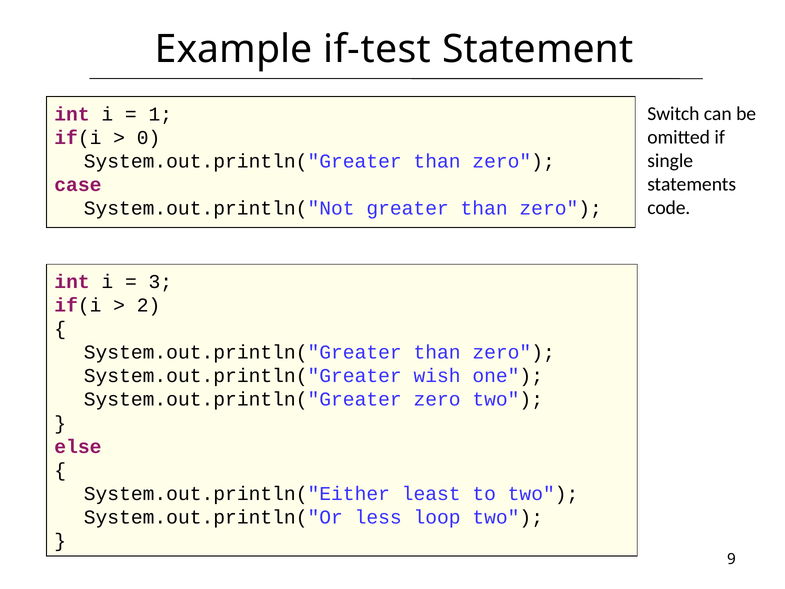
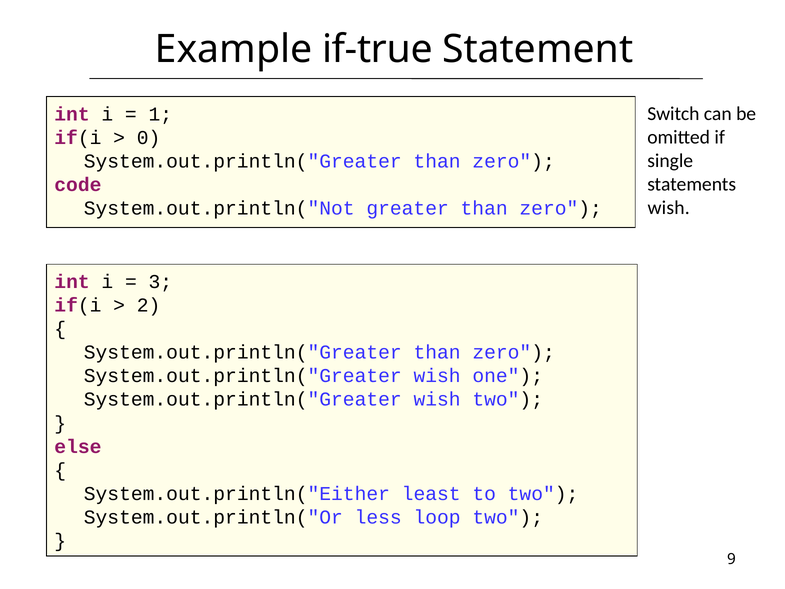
if-test: if-test -> if-true (377, 49)
case: case -> code (78, 185)
code: code -> wish (669, 208)
zero: zero -> wish (437, 399)
